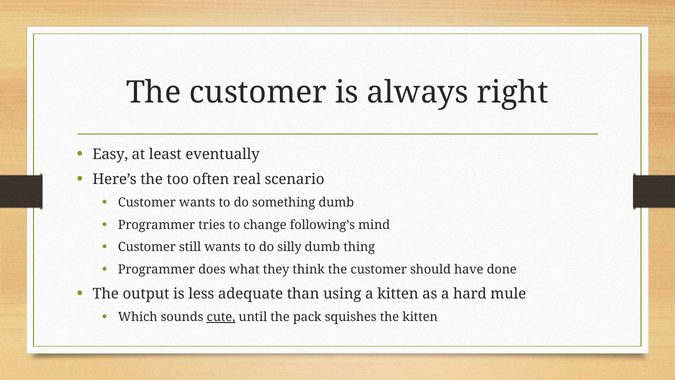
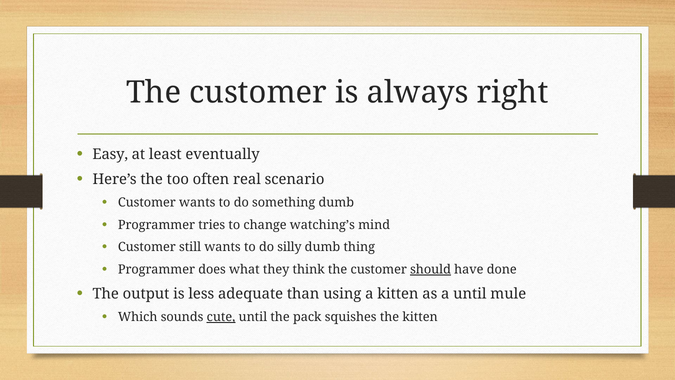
following’s: following’s -> watching’s (322, 225)
should underline: none -> present (431, 269)
a hard: hard -> until (470, 294)
